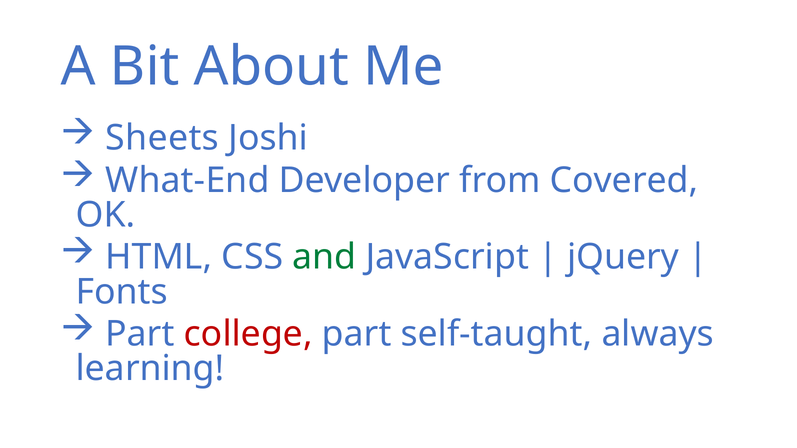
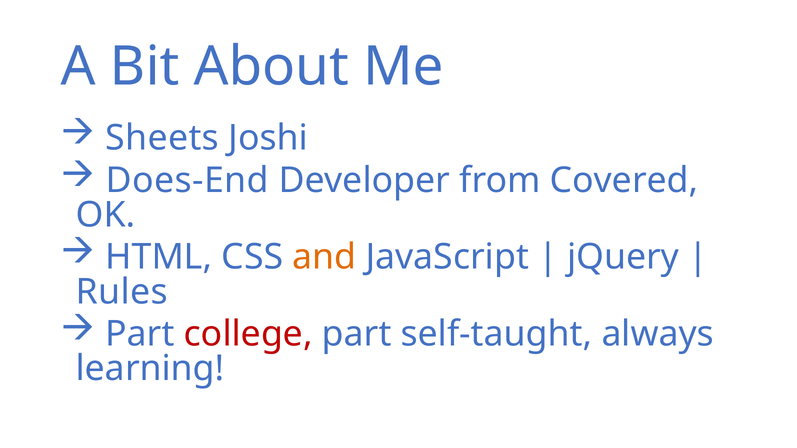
What-End: What-End -> Does-End (187, 180)
and colour: green -> orange (324, 257)
Fonts: Fonts -> Rules (122, 292)
